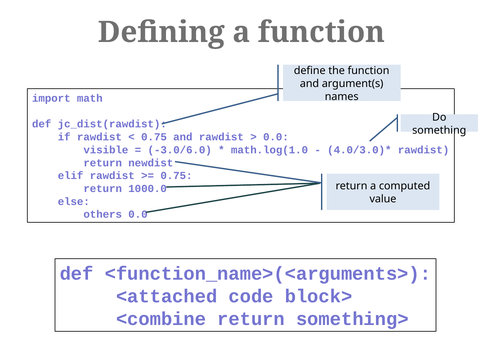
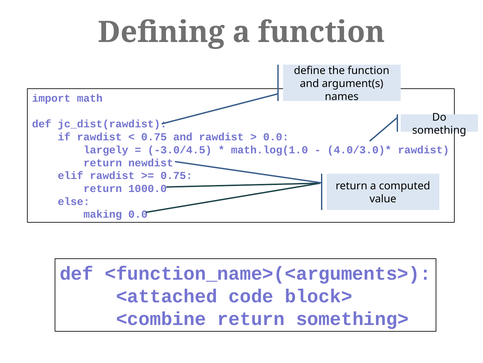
visible: visible -> largely (106, 150)
-3.0/6.0: -3.0/6.0 -> -3.0/4.5 (180, 150)
others: others -> making (103, 214)
